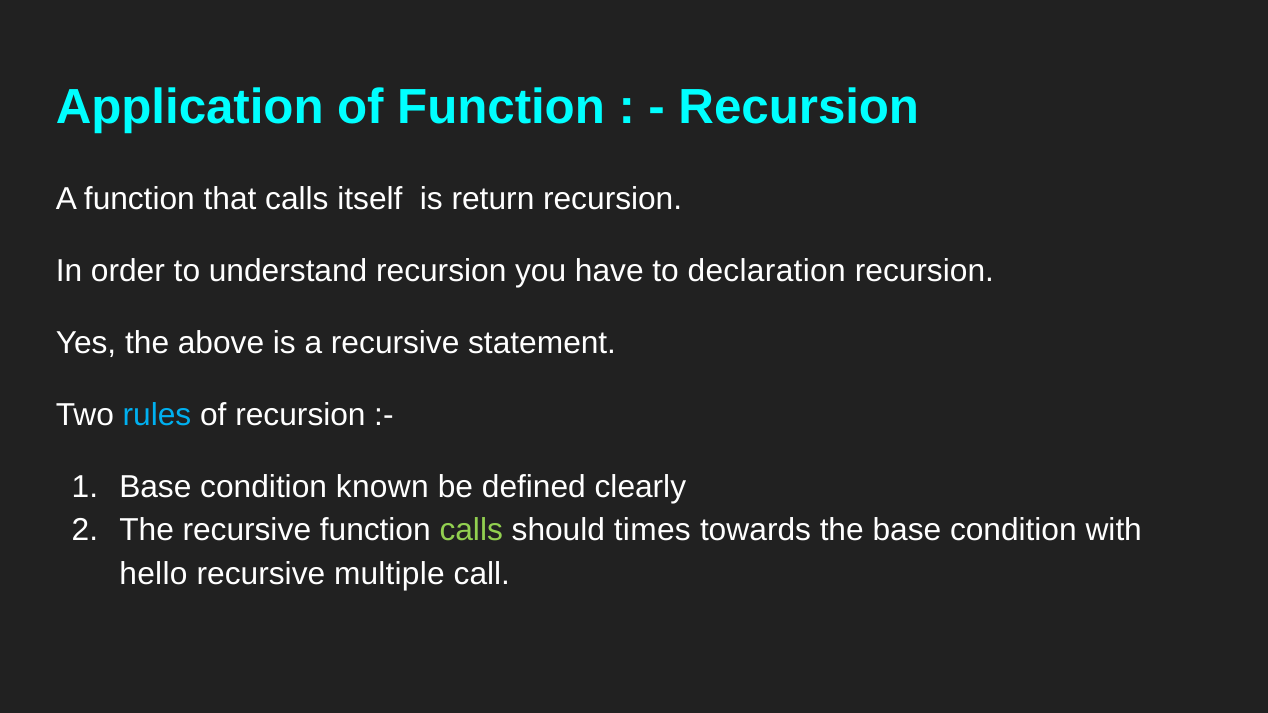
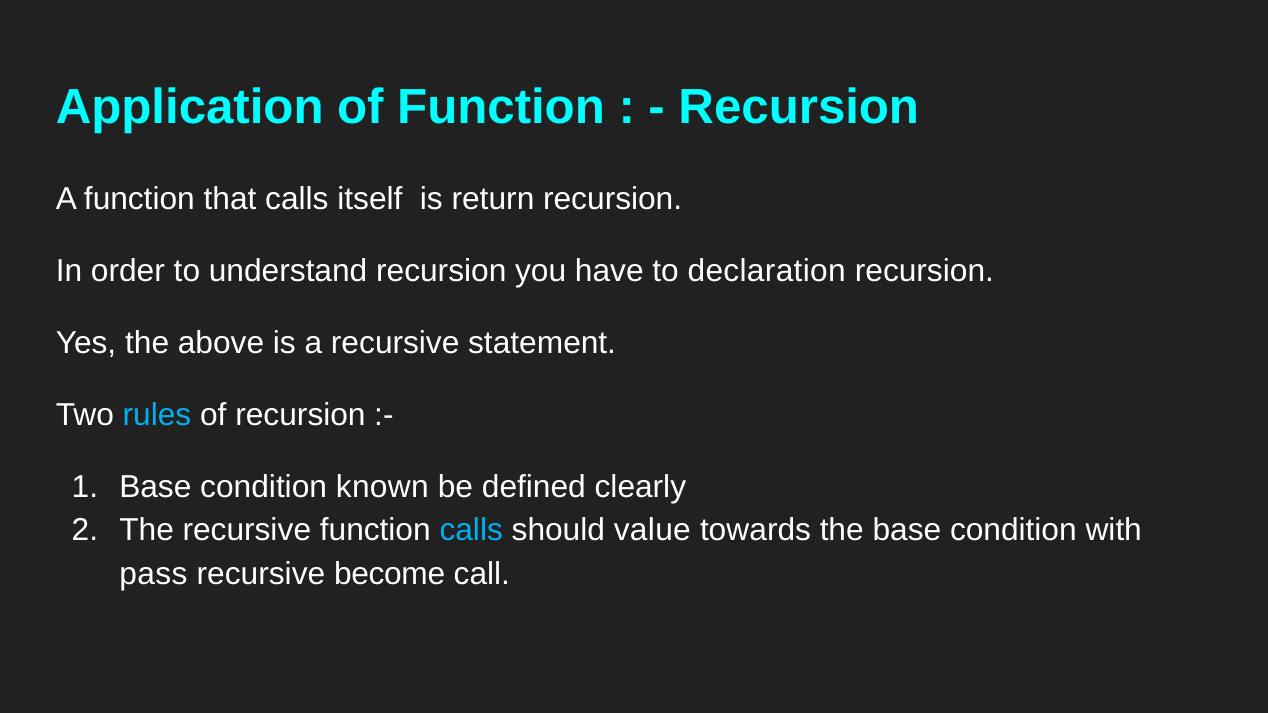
calls colour: light green -> light blue (471, 531)
times: times -> value (652, 531)
hello: hello -> pass (153, 574)
multiple: multiple -> become (390, 574)
